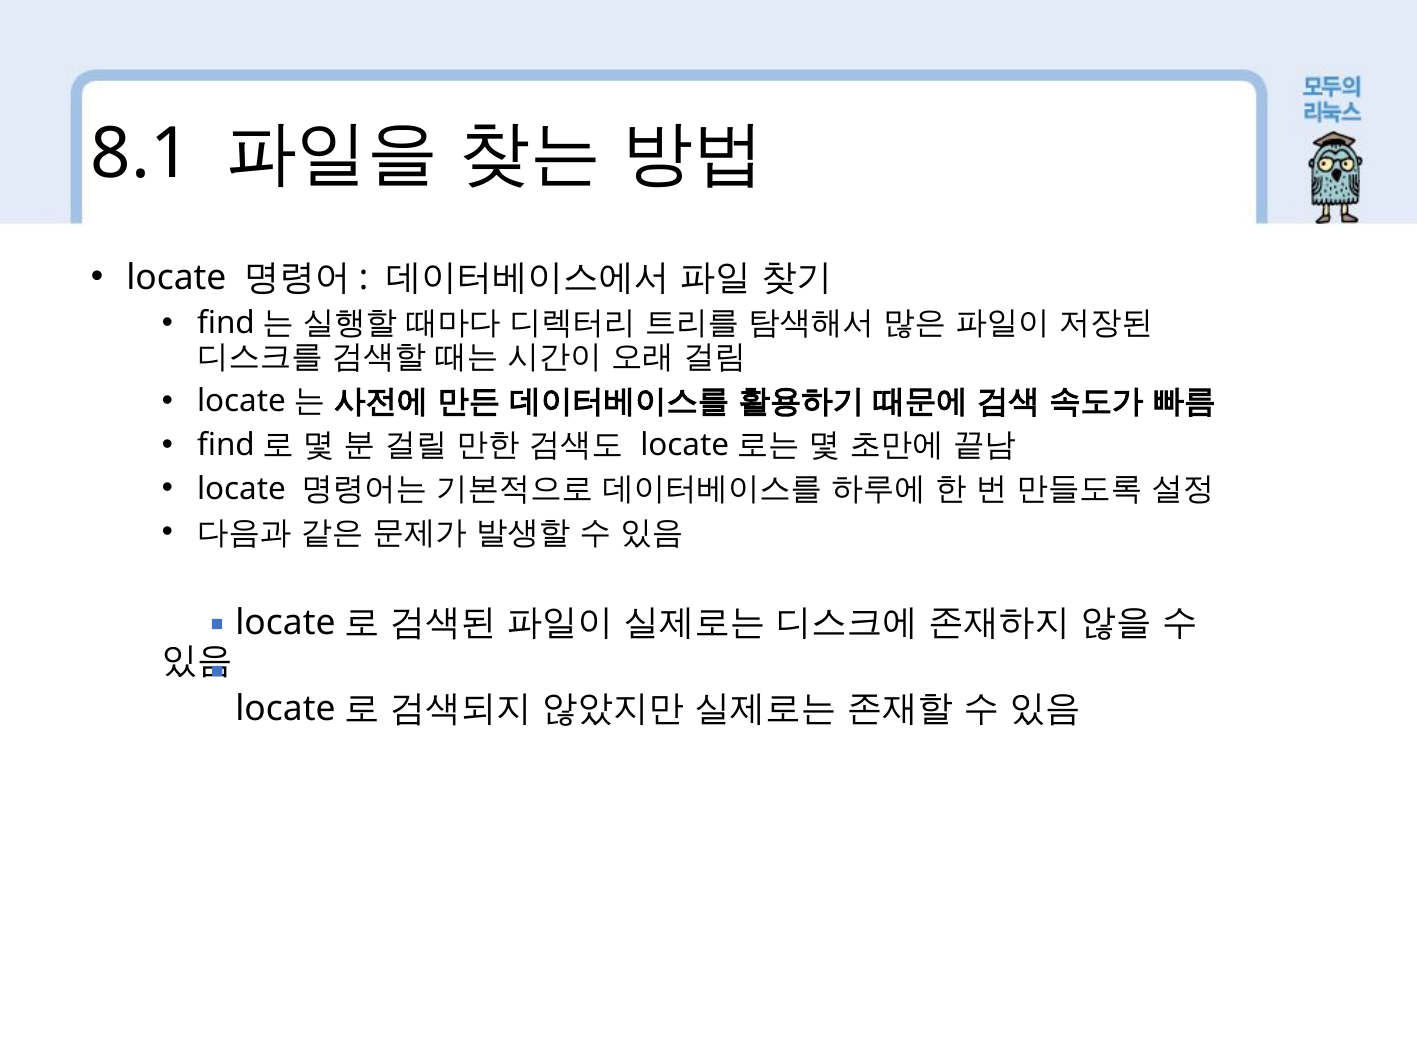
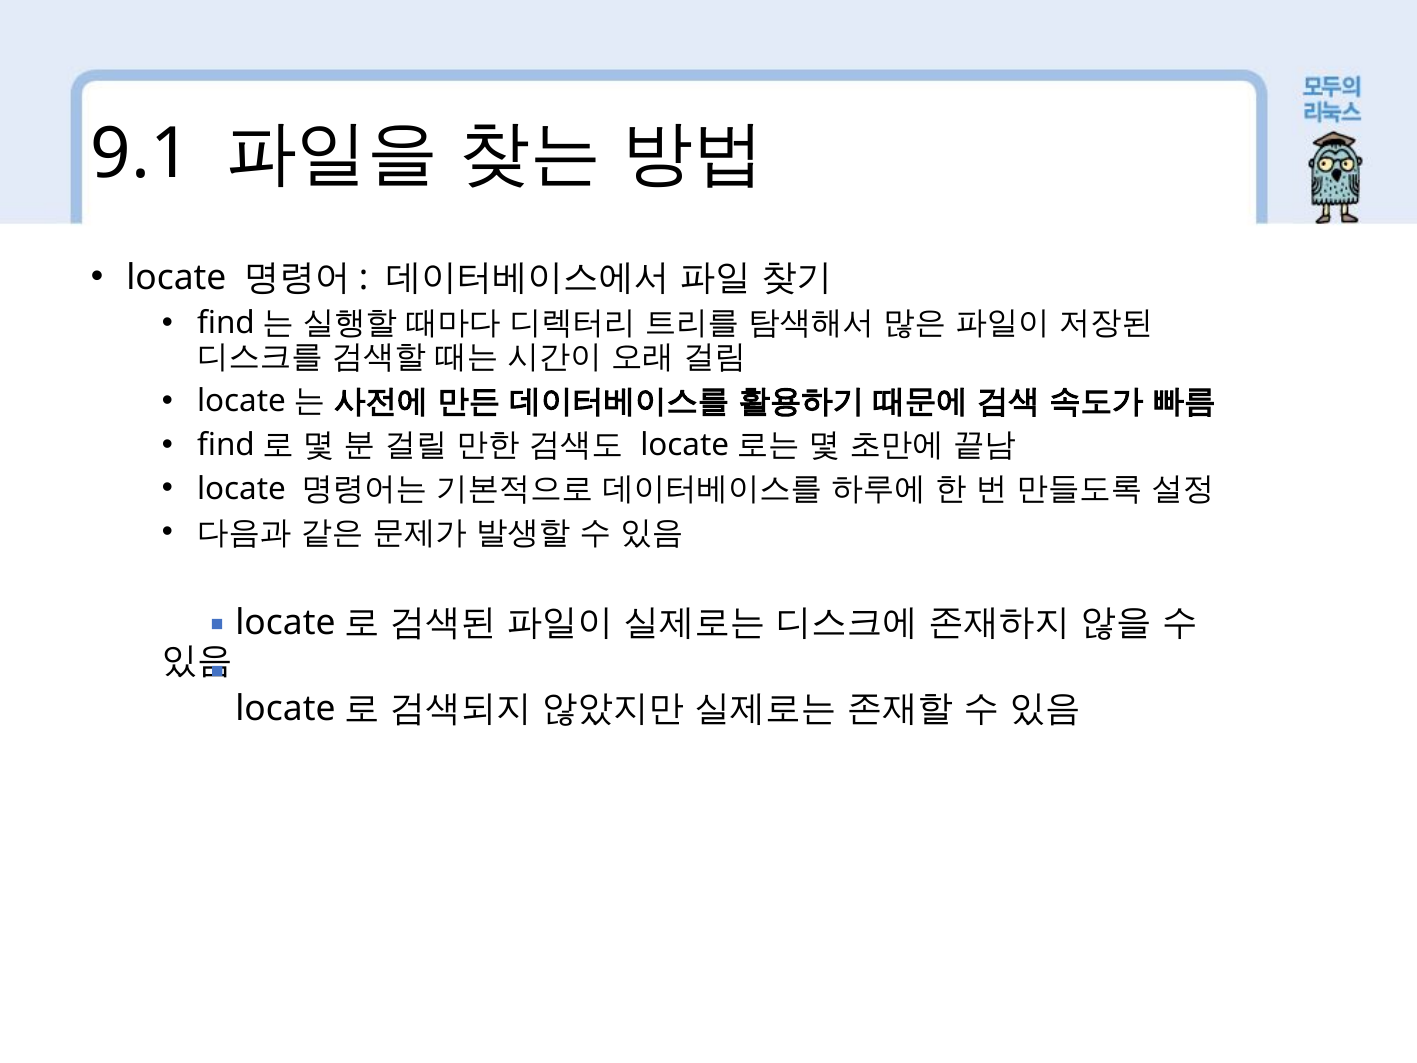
8.1: 8.1 -> 9.1 (141, 154)
